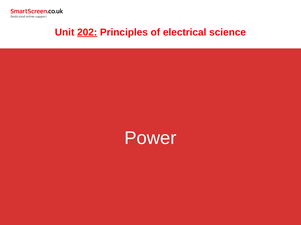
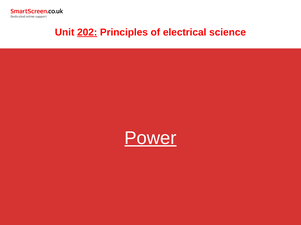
Power underline: none -> present (150, 138)
